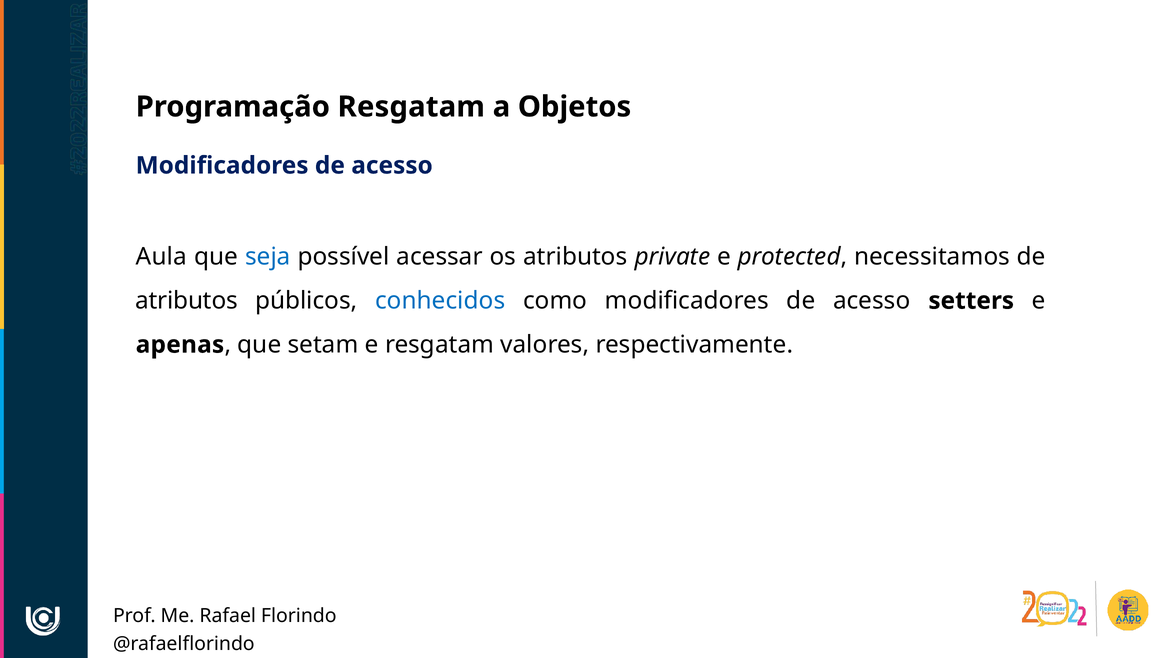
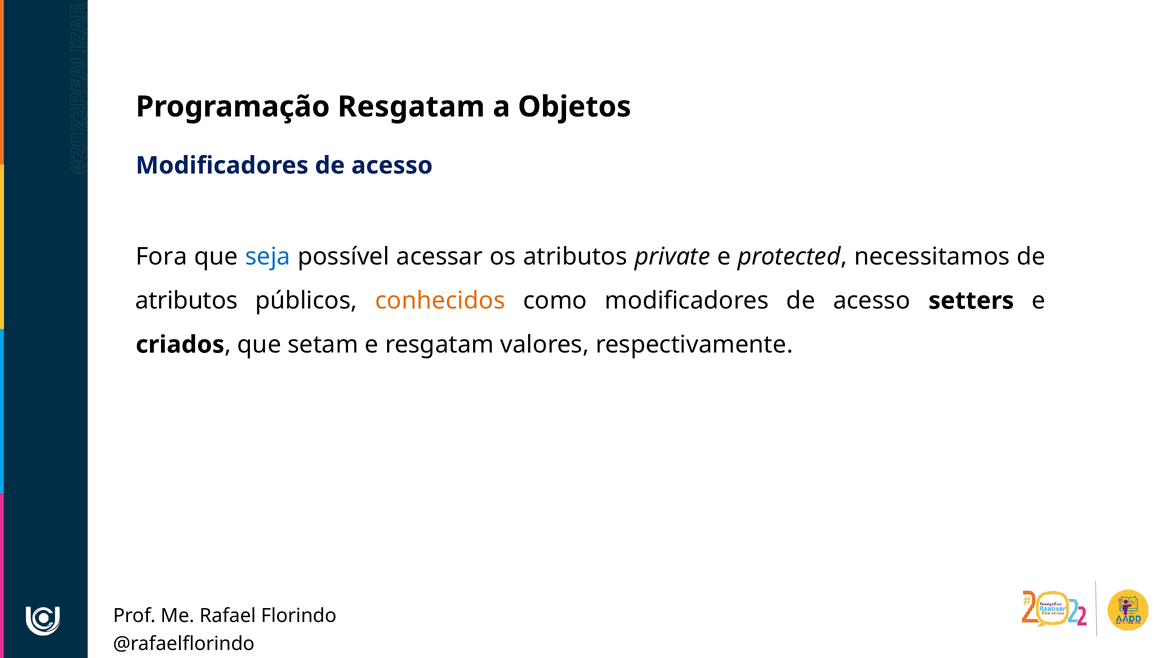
Aula: Aula -> Fora (161, 257)
conhecidos colour: blue -> orange (440, 301)
apenas: apenas -> criados (180, 345)
